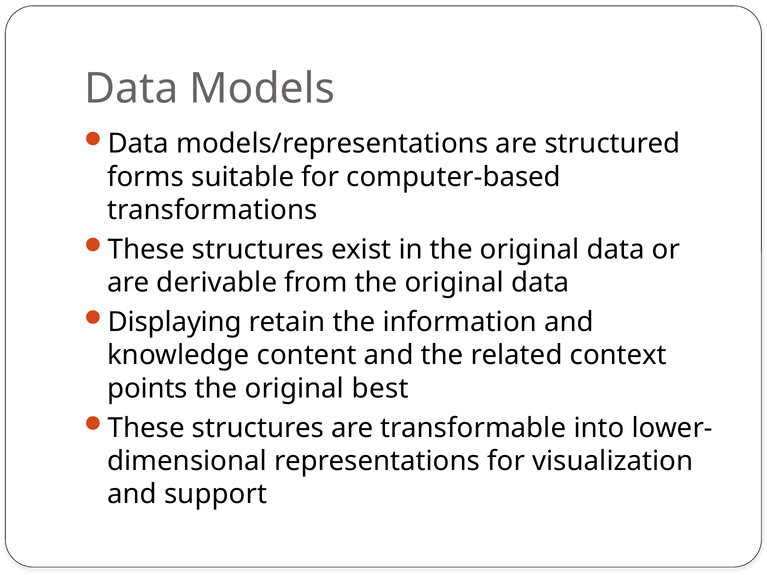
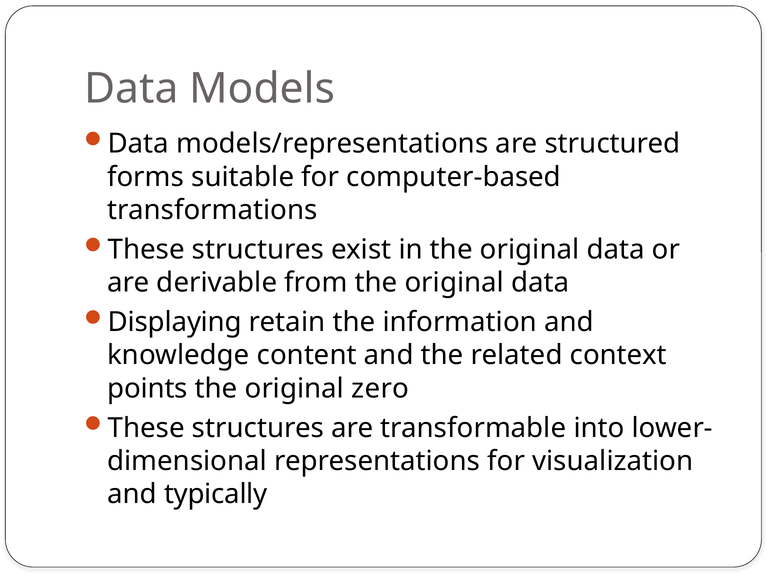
best: best -> zero (380, 389)
support: support -> typically (216, 495)
